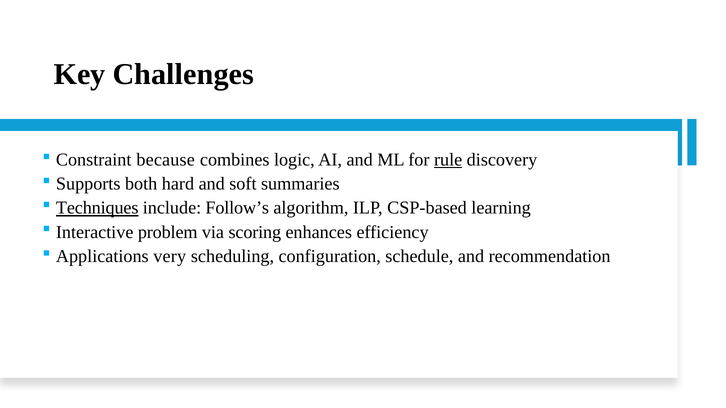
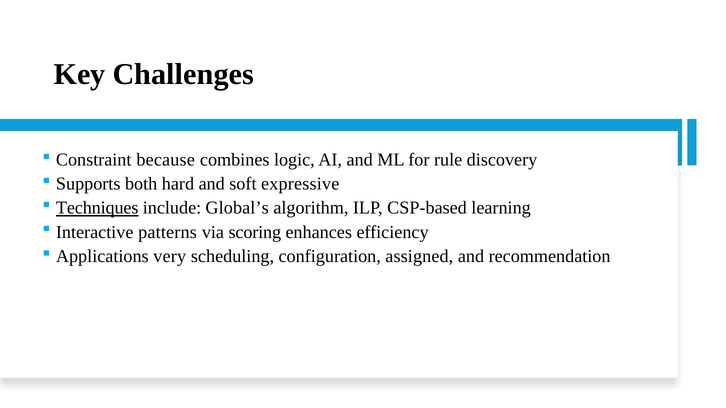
rule underline: present -> none (448, 160)
summaries: summaries -> expressive (300, 184)
Follow’s: Follow’s -> Global’s (237, 208)
problem: problem -> patterns (168, 232)
schedule: schedule -> assigned (419, 256)
